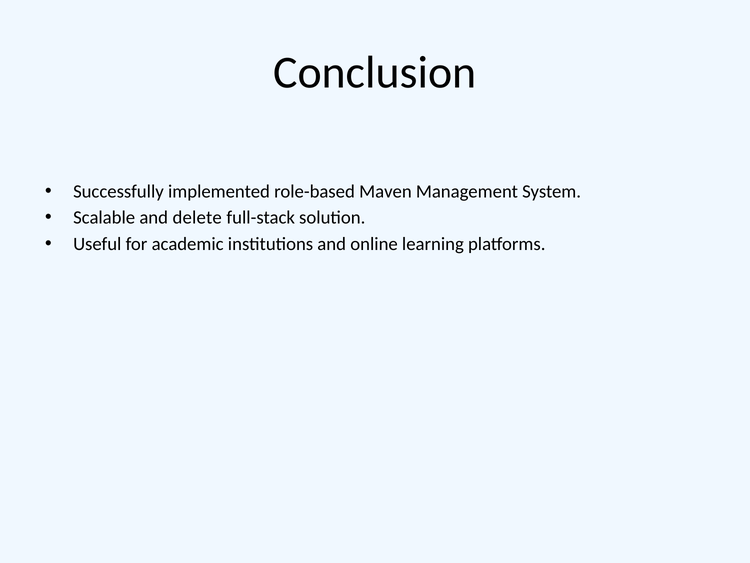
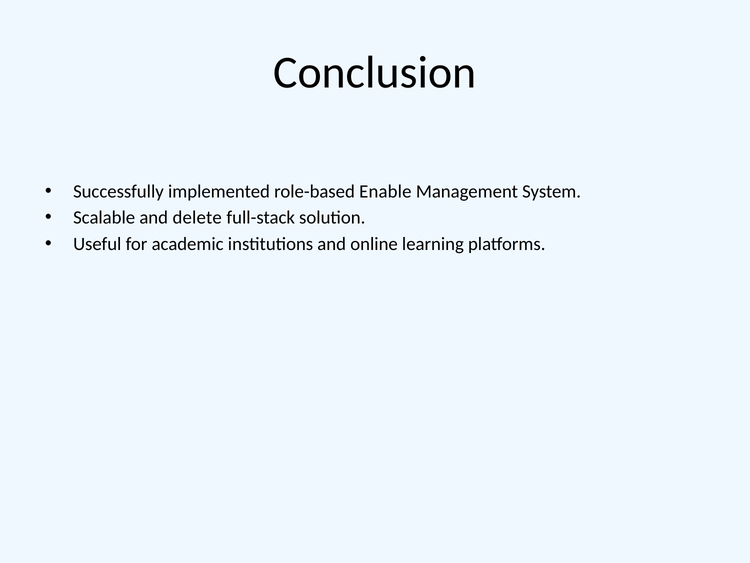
Maven: Maven -> Enable (385, 191)
